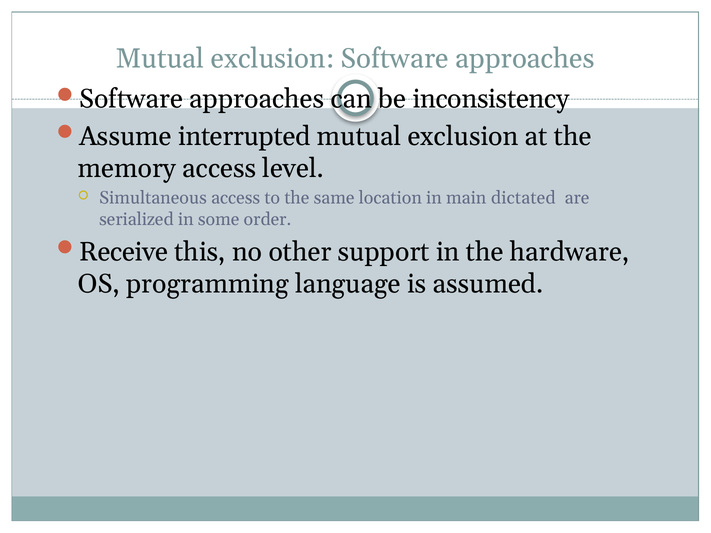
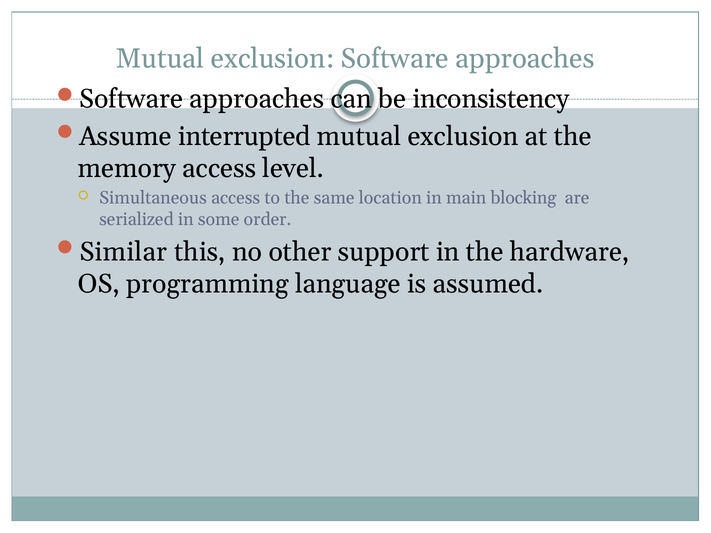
dictated: dictated -> blocking (523, 198)
Receive: Receive -> Similar (123, 252)
